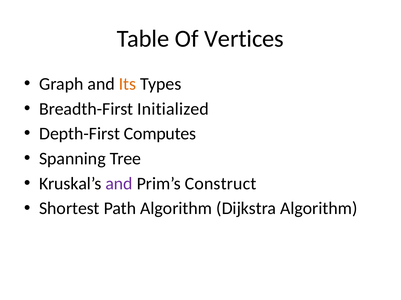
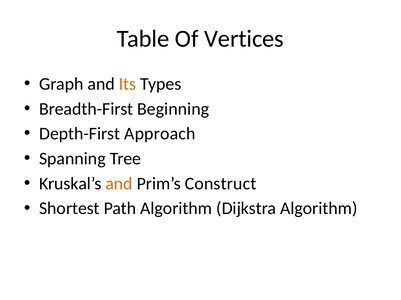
Initialized: Initialized -> Beginning (173, 109)
Computes: Computes -> Approach (160, 134)
and colour: purple -> orange (119, 184)
